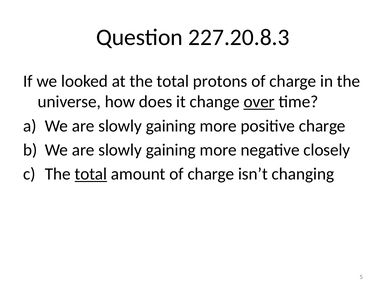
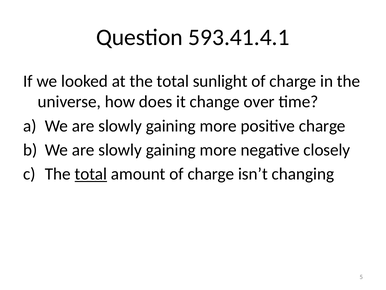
227.20.8.3: 227.20.8.3 -> 593.41.4.1 (239, 37)
protons: protons -> sunlight (220, 81)
over underline: present -> none (259, 102)
